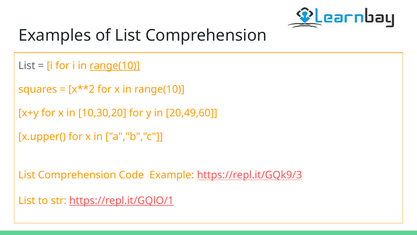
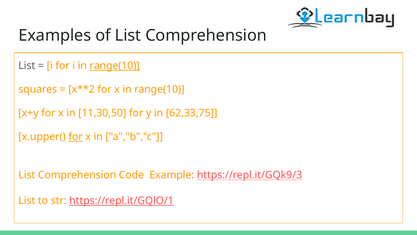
10,30,20: 10,30,20 -> 11,30,50 (102, 113)
20,49,60: 20,49,60 -> 62,33,75 (192, 113)
for underline: none -> present (76, 137)
